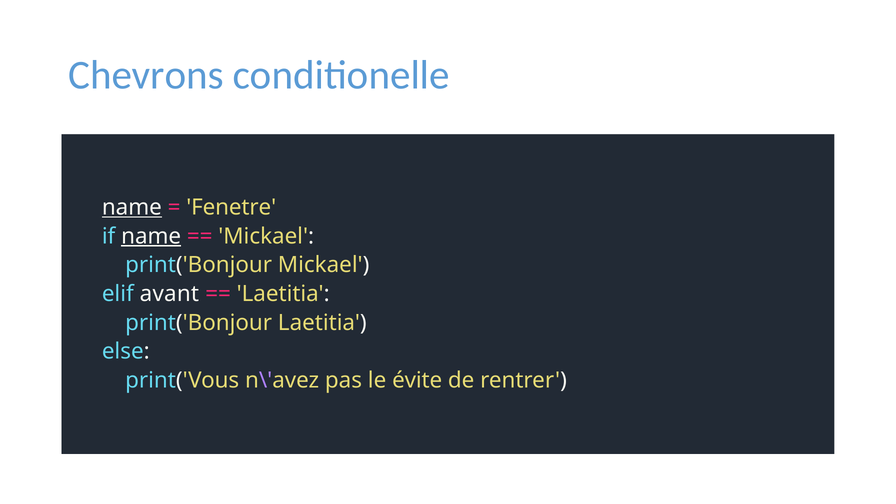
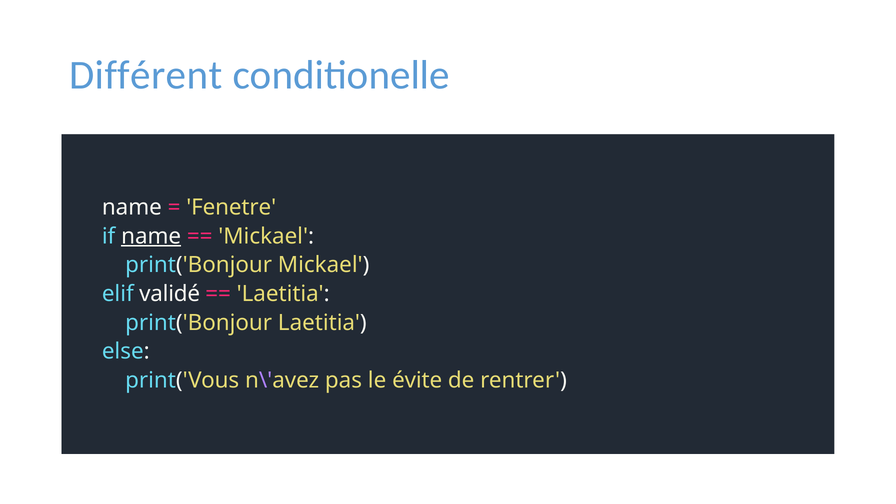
Chevrons: Chevrons -> Différent (146, 75)
name underline: present -> none (132, 207)
avant: avant -> validé (170, 294)
